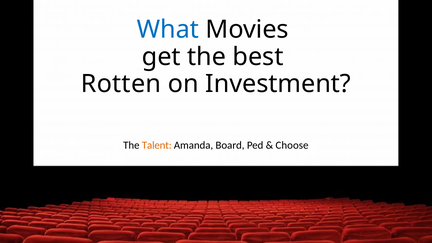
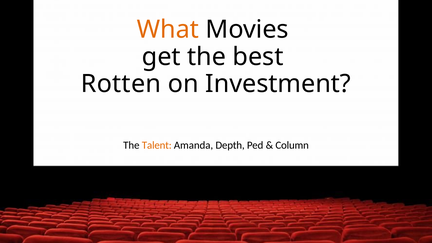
What colour: blue -> orange (168, 29)
Board: Board -> Depth (230, 145)
Choose: Choose -> Column (292, 145)
